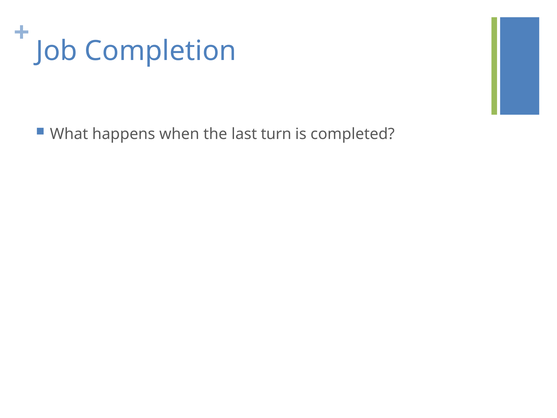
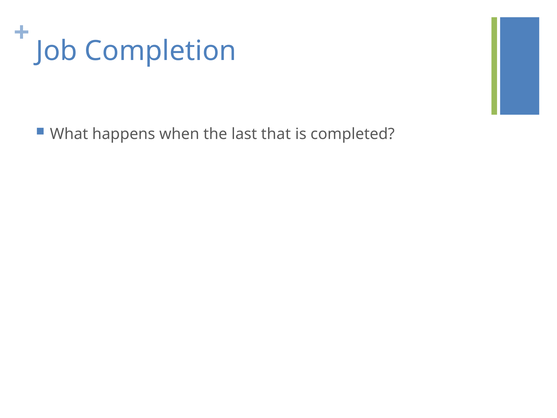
turn: turn -> that (276, 134)
